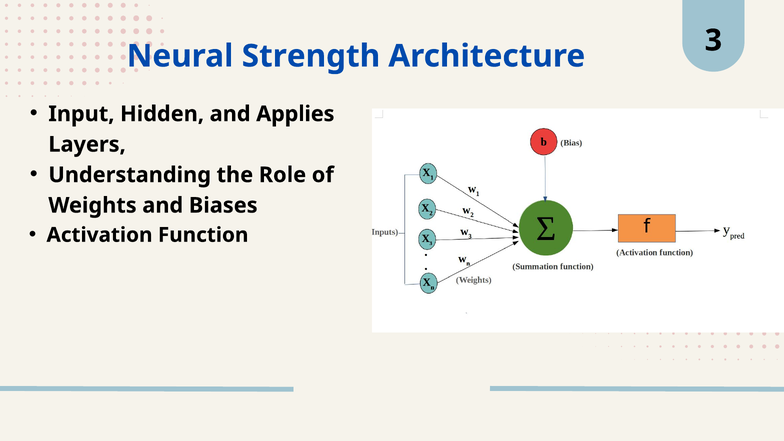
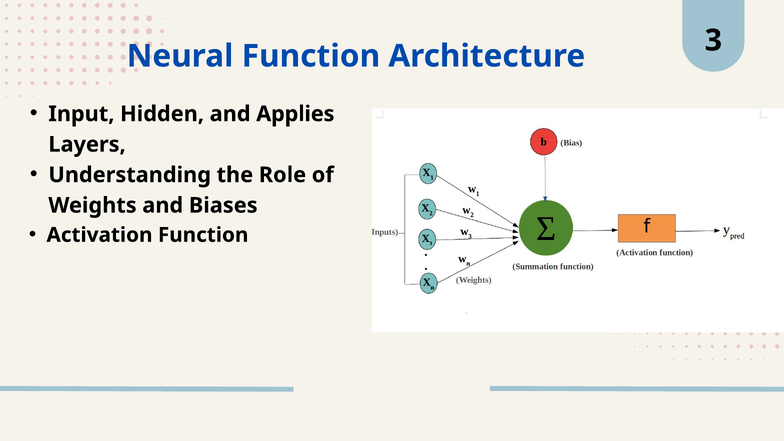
Neural Strength: Strength -> Function (311, 56)
